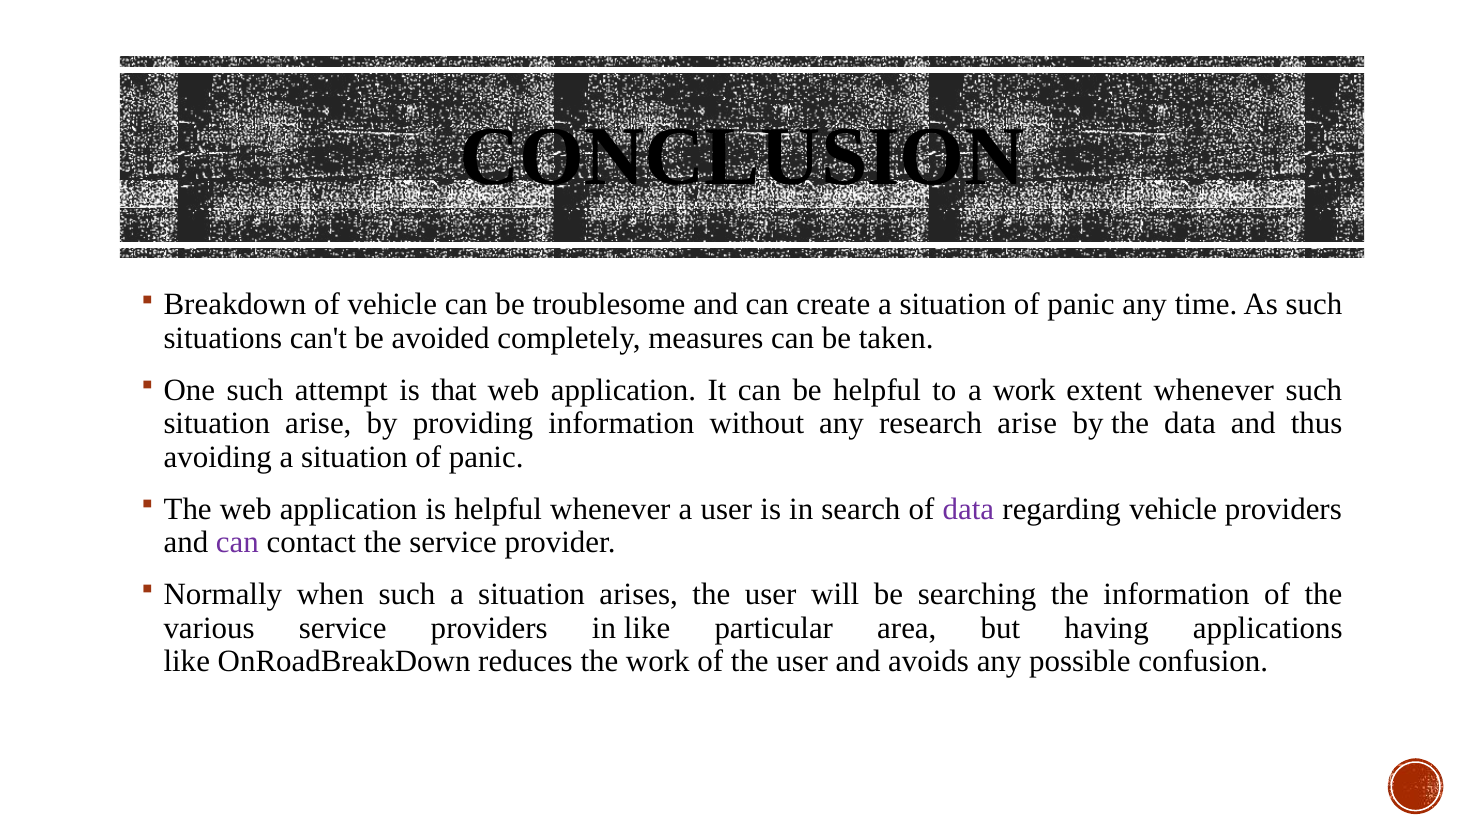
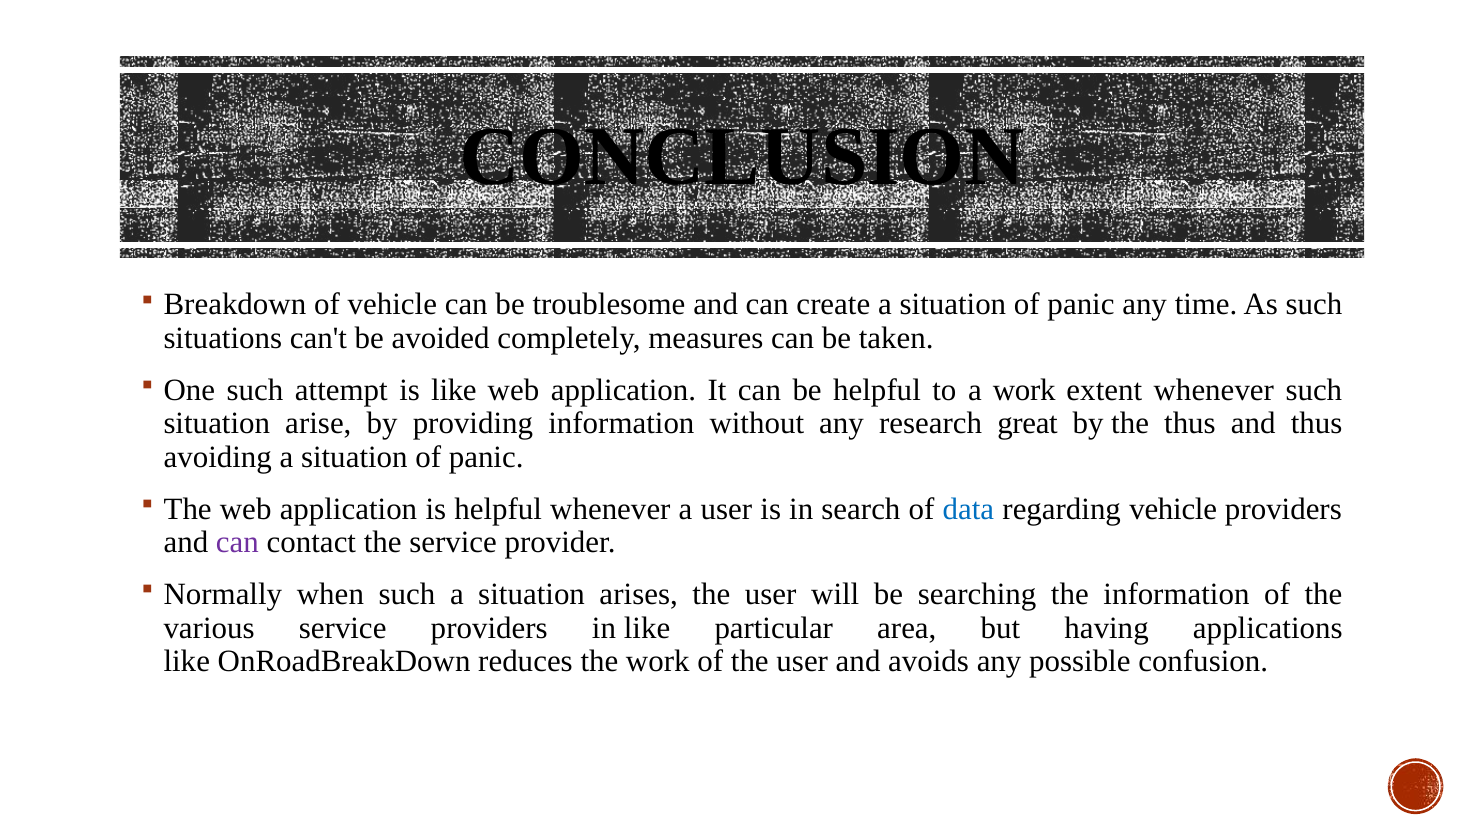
is that: that -> like (454, 390)
research arise: arise -> great (1028, 423)
the data: data -> thus (1190, 423)
data colour: purple -> blue (968, 509)
